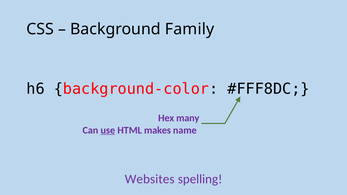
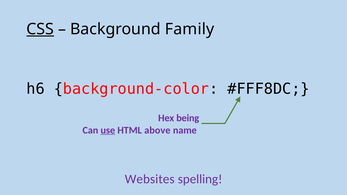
CSS underline: none -> present (40, 29)
many: many -> being (188, 118)
makes: makes -> above (157, 130)
